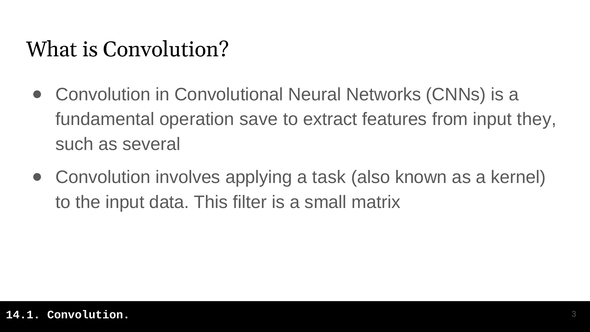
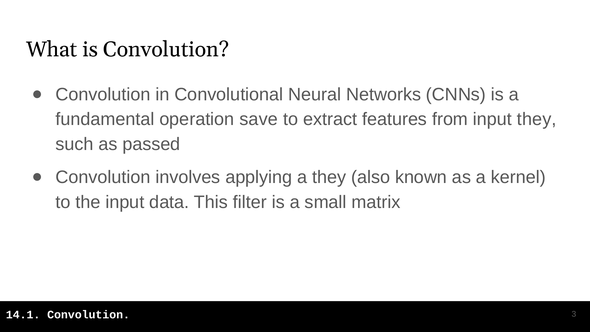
several: several -> passed (151, 144)
a task: task -> they (329, 177)
